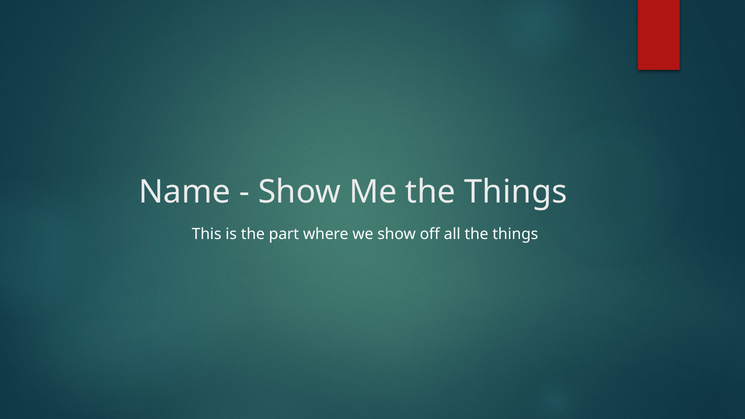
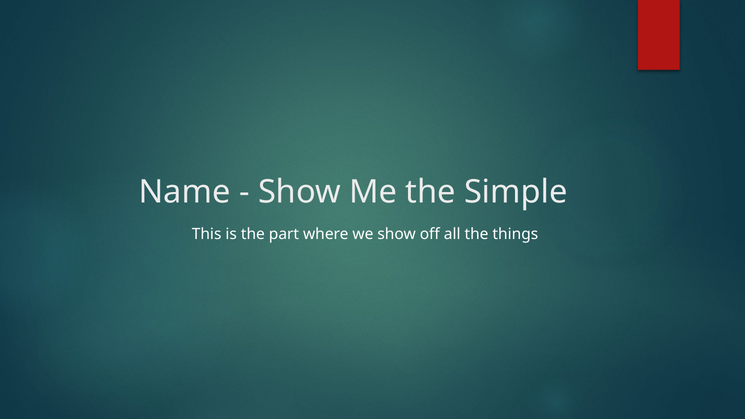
Me the Things: Things -> Simple (516, 192)
